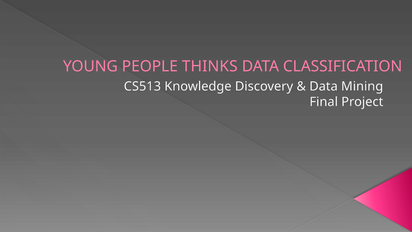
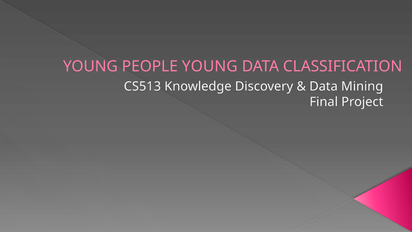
PEOPLE THINKS: THINKS -> YOUNG (210, 66)
